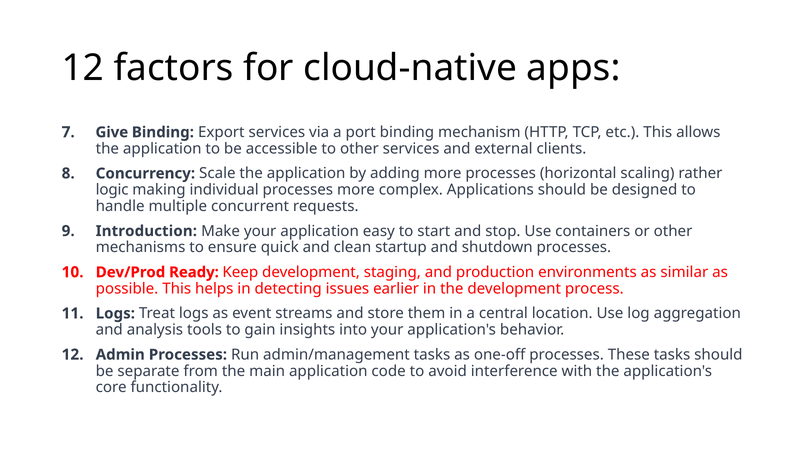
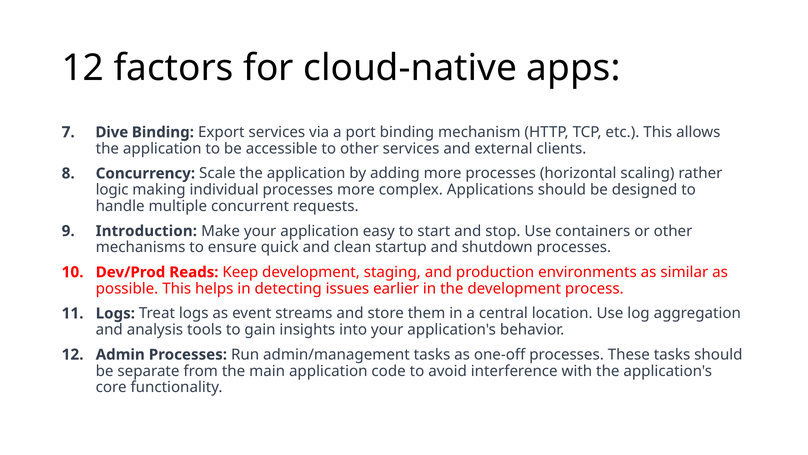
Give: Give -> Dive (112, 132)
Ready: Ready -> Reads (194, 272)
